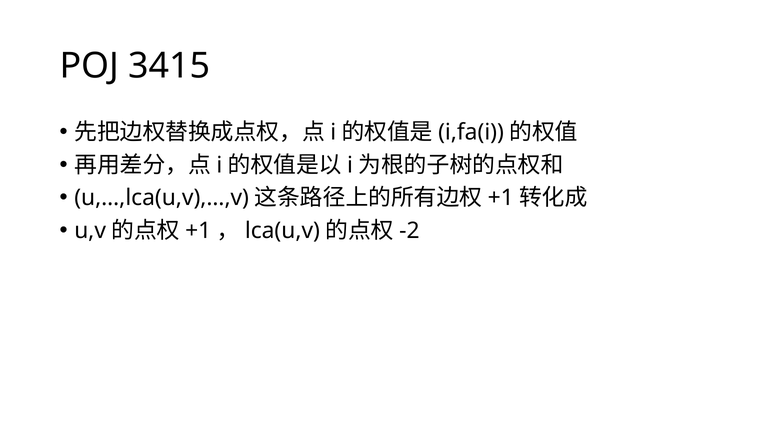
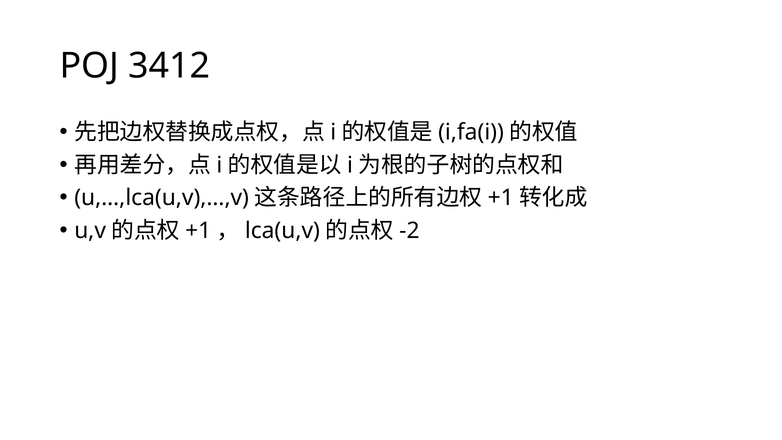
3415: 3415 -> 3412 (169, 66)
